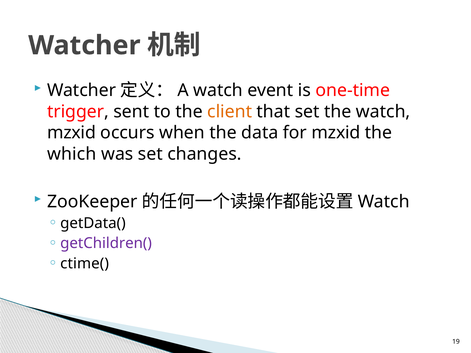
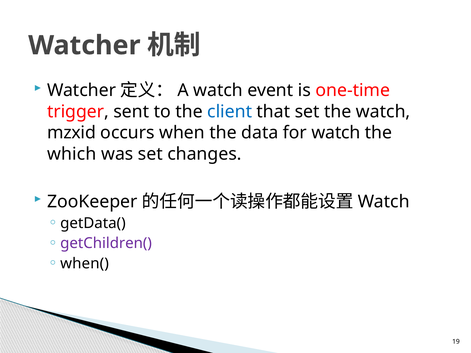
client colour: orange -> blue (230, 112)
for mzxid: mzxid -> watch (336, 133)
ctime(: ctime( -> when( (85, 264)
